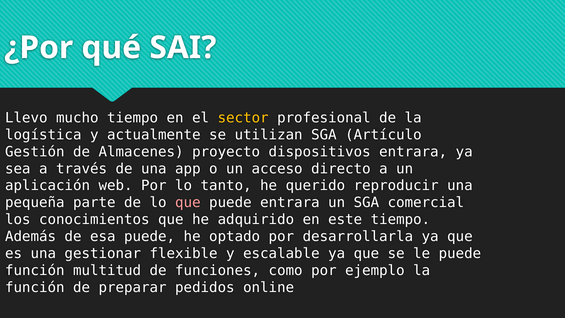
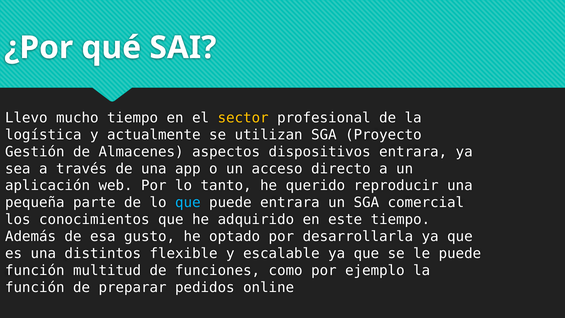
Artículo: Artículo -> Proyecto (383, 135)
proyecto: proyecto -> aspectos (226, 152)
que colour: pink -> light blue (188, 202)
esa puede: puede -> gusto (150, 236)
gestionar: gestionar -> distintos (103, 253)
